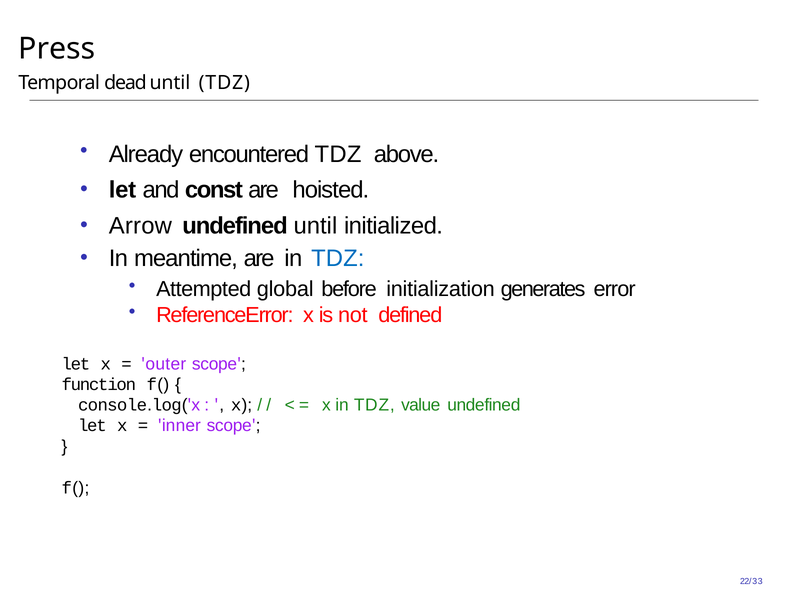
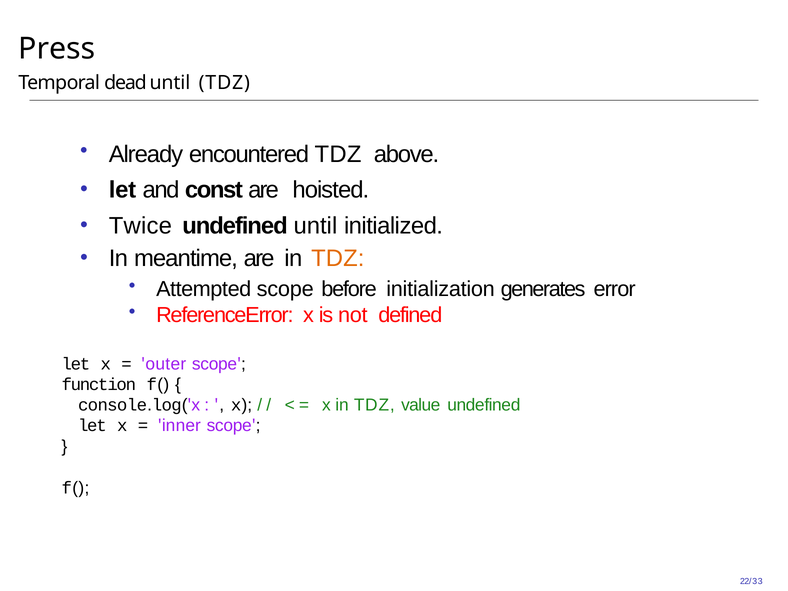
Arrow: Arrow -> Twice (140, 226)
TDZ colour: blue -> orange (338, 259)
Attempted global: global -> scope (285, 290)
